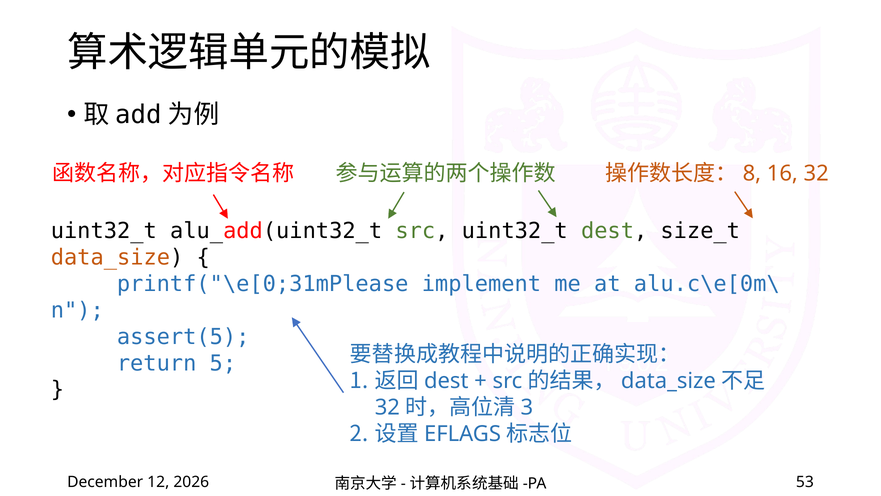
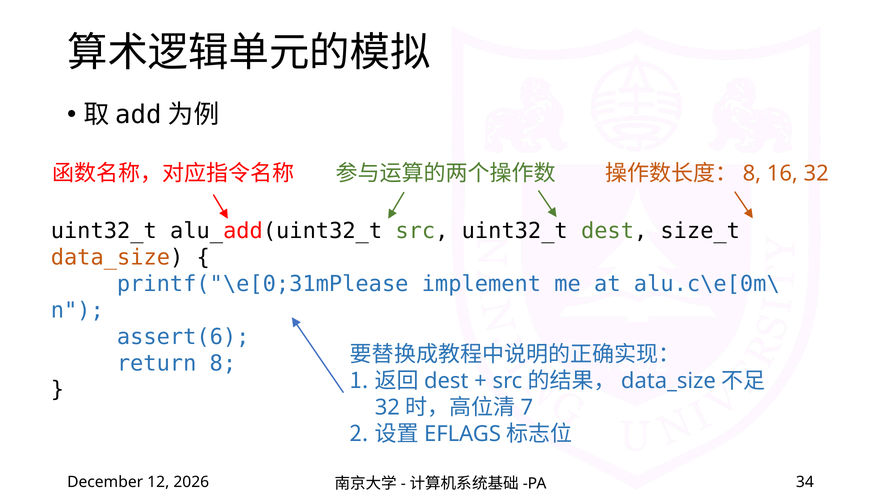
assert(5: assert(5 -> assert(6 (183, 336)
return 5: 5 -> 8 (223, 363)
3: 3 -> 7 (527, 407)
53: 53 -> 34 (805, 482)
